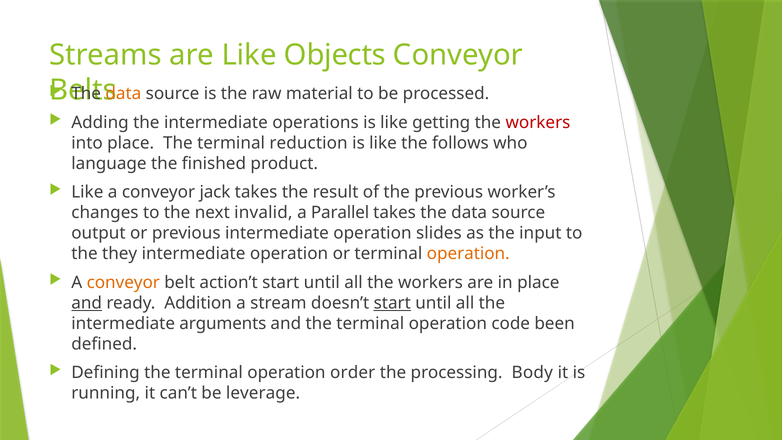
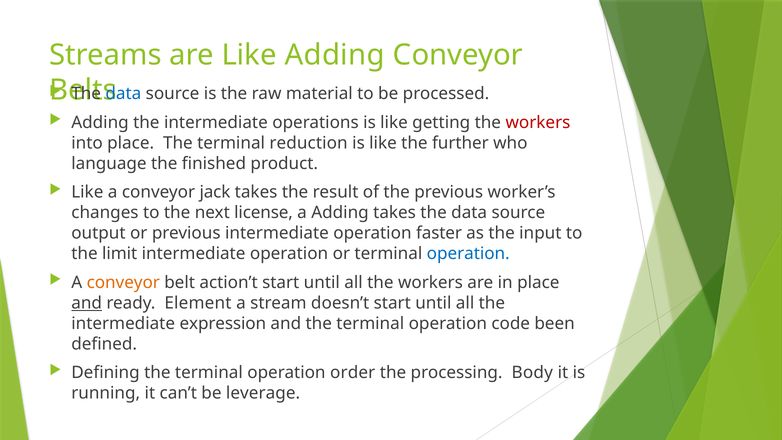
Like Objects: Objects -> Adding (335, 55)
data colour: orange -> blue (123, 94)
follows: follows -> further (460, 143)
invalid: invalid -> license (264, 213)
a Parallel: Parallel -> Adding (340, 213)
slides: slides -> faster (439, 233)
they: they -> limit (120, 254)
operation colour: orange -> blue (468, 254)
Addition: Addition -> Element (198, 303)
start underline: present -> none (392, 303)
arguments: arguments -> expression (223, 323)
